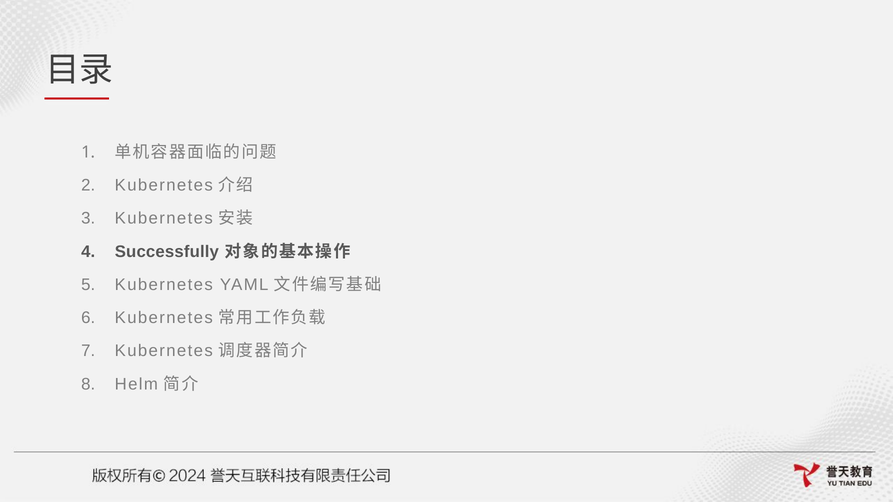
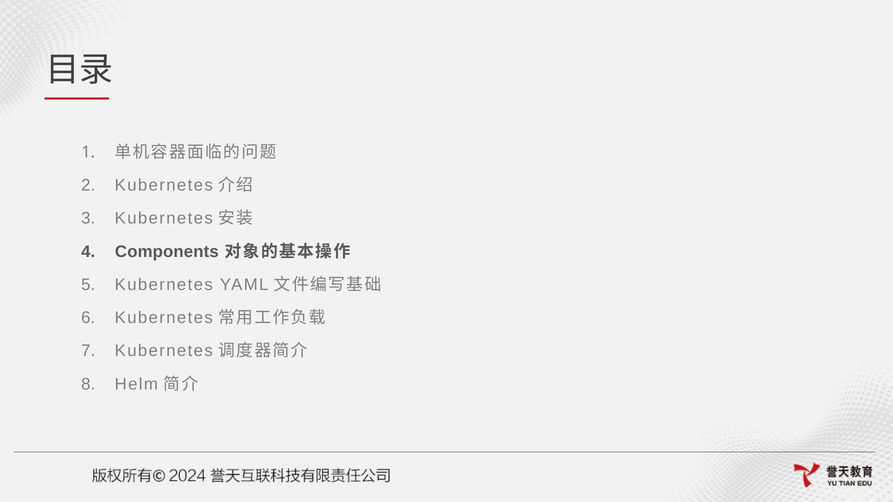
Successfully: Successfully -> Components (167, 252)
